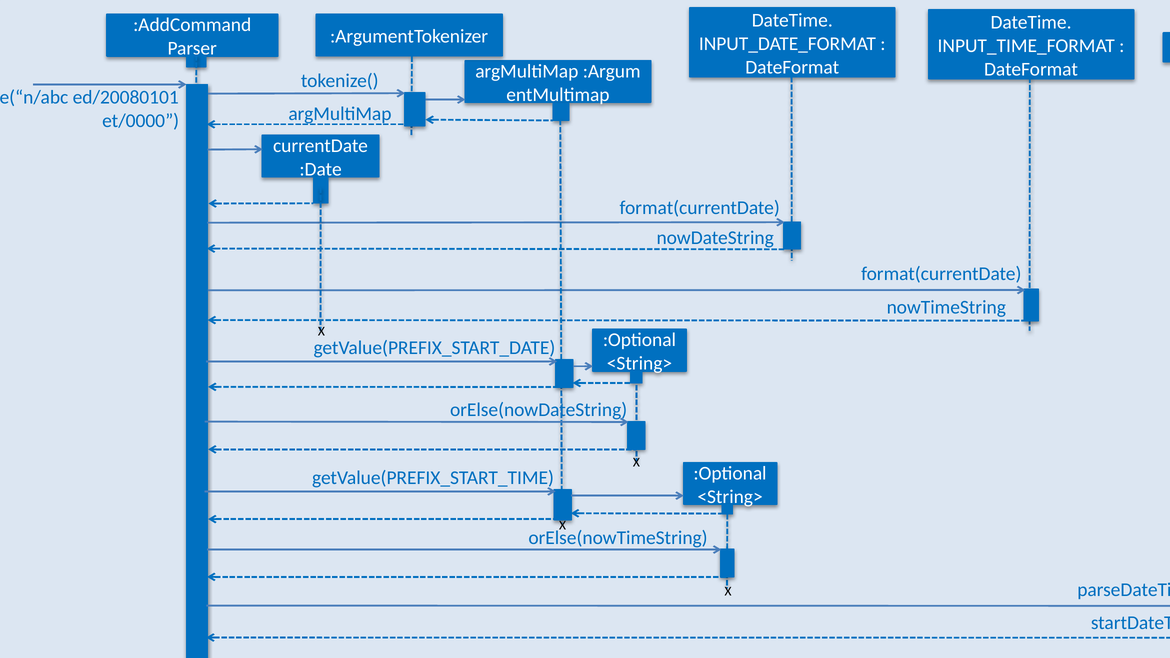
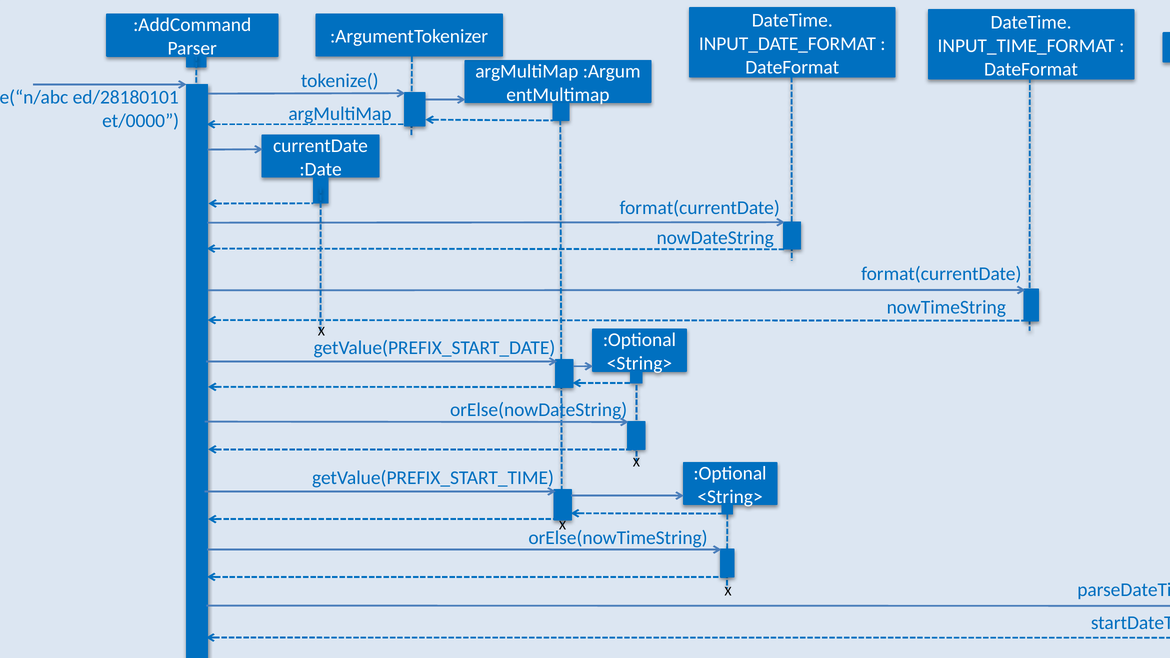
ed/20080101: ed/20080101 -> ed/28180101 (126, 98)
